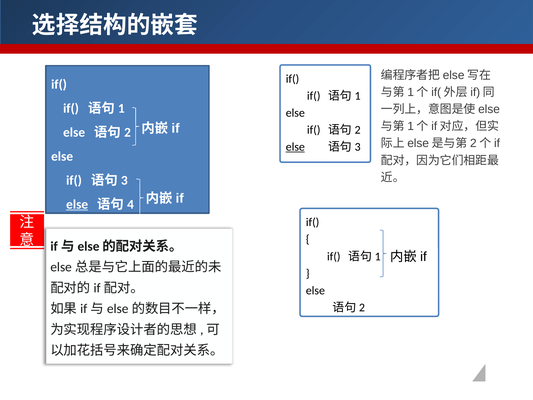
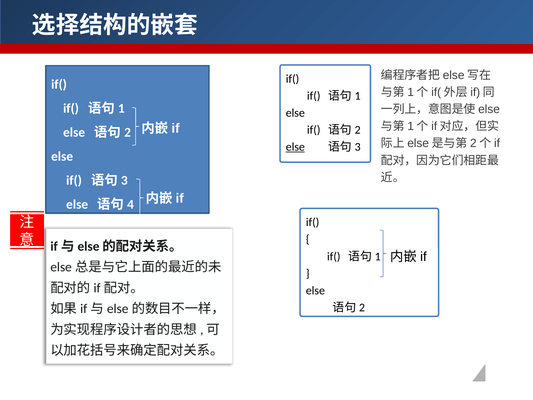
else underline: present -> none (77, 204)
